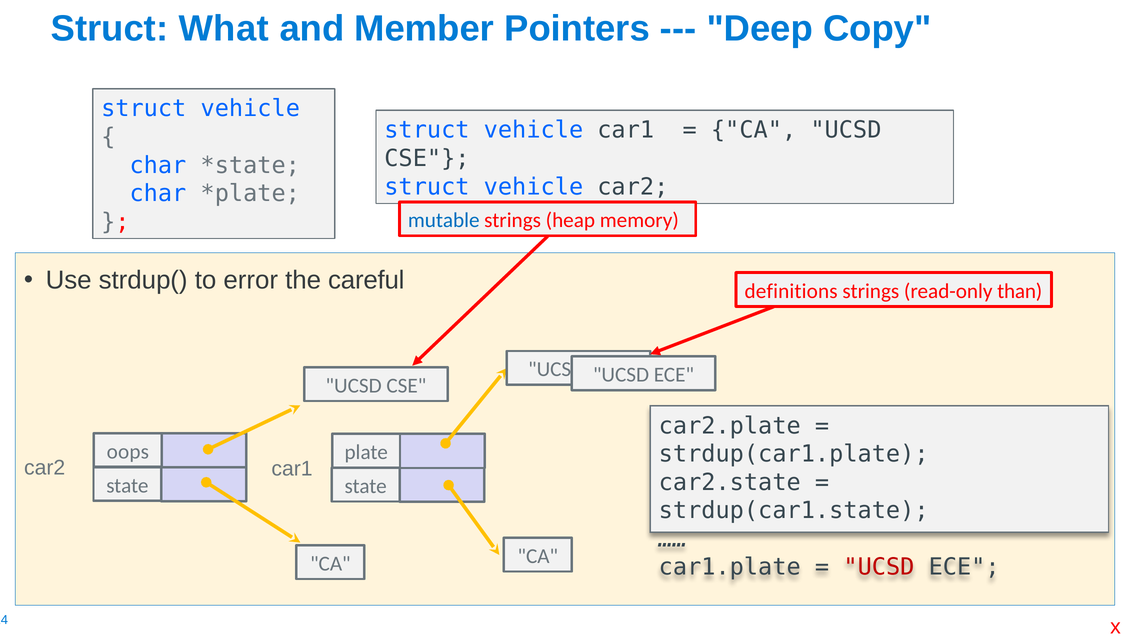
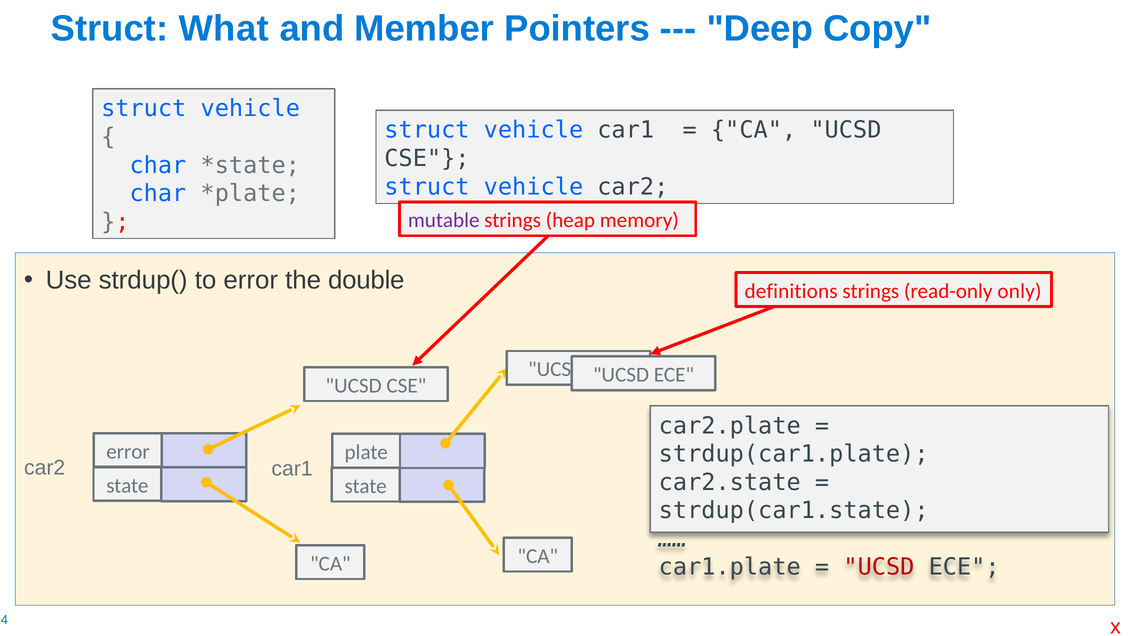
mutable colour: blue -> purple (444, 220)
careful: careful -> double (366, 280)
than: than -> only (1019, 291)
oops: oops -> error (128, 451)
